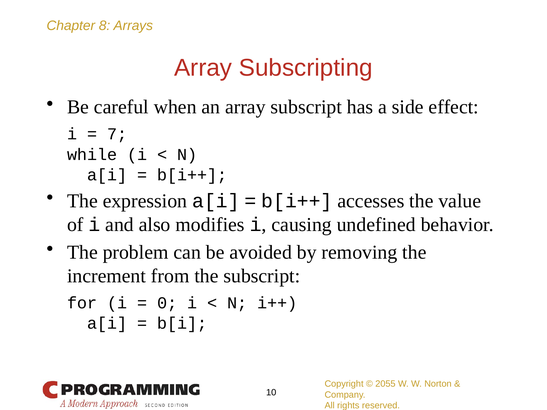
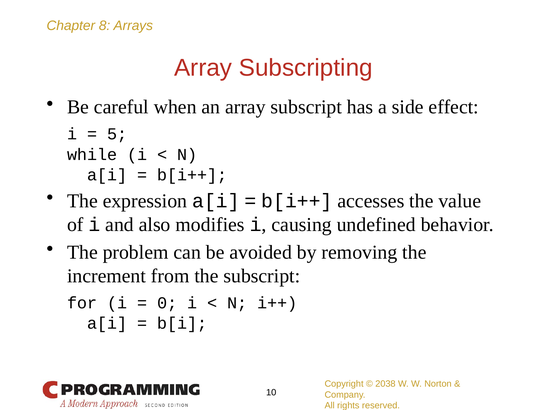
7: 7 -> 5 (117, 134)
2055: 2055 -> 2038 (385, 384)
